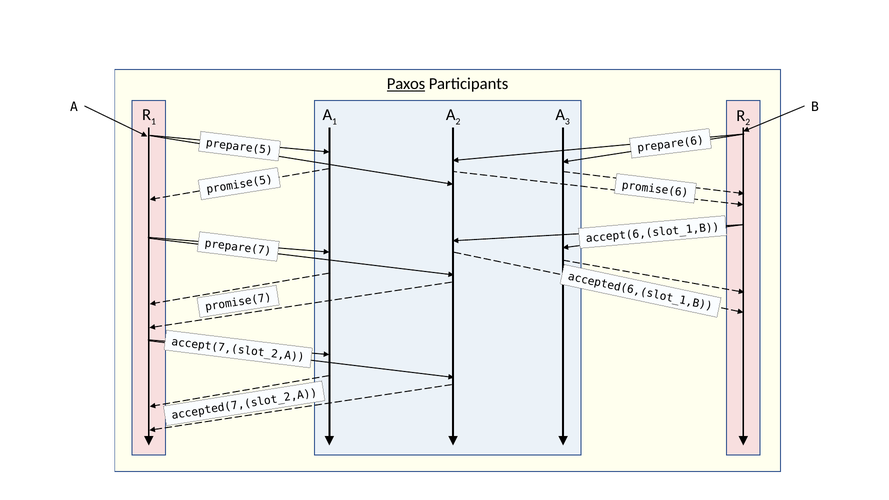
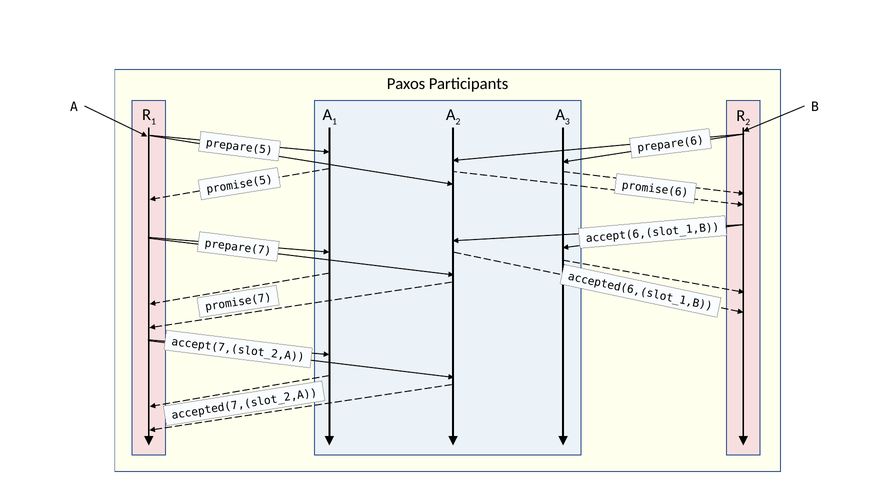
Paxos underline: present -> none (406, 84)
